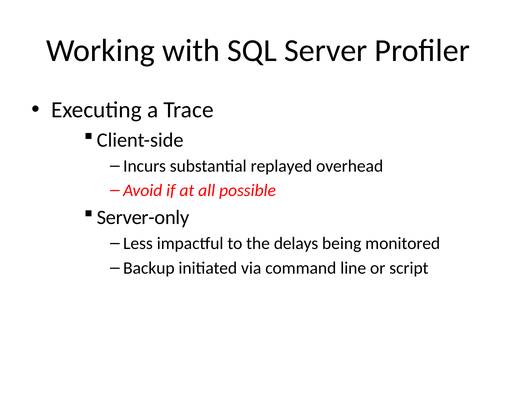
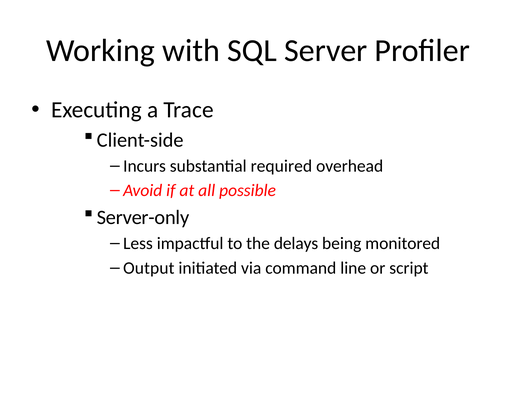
replayed: replayed -> required (281, 166)
Backup: Backup -> Output (149, 268)
